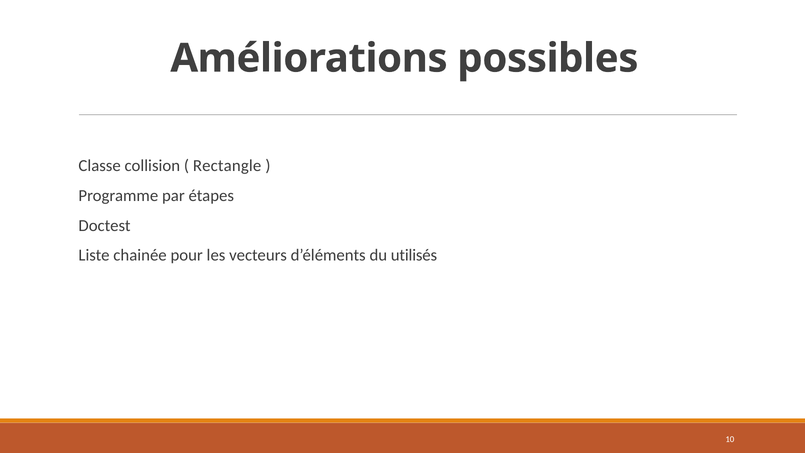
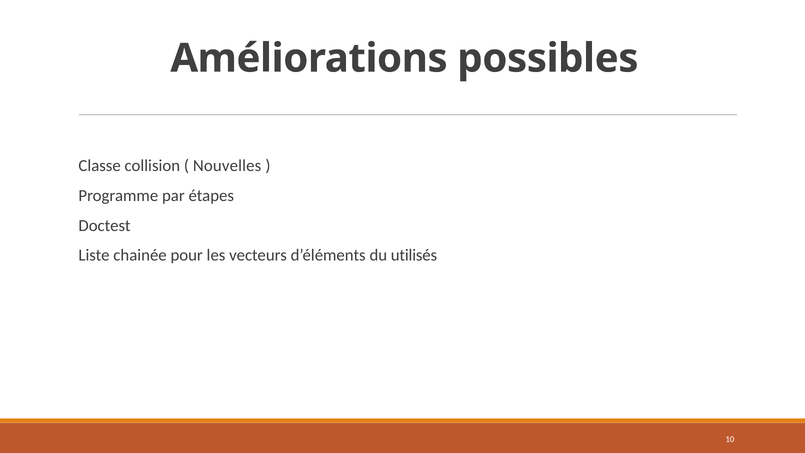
Rectangle: Rectangle -> Nouvelles (227, 166)
